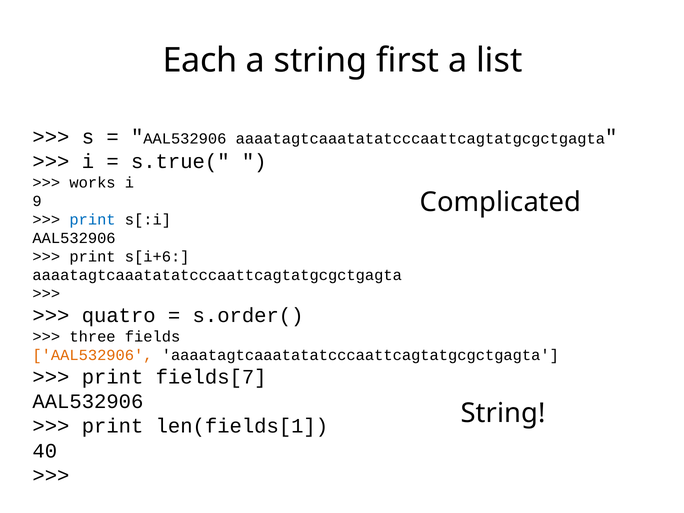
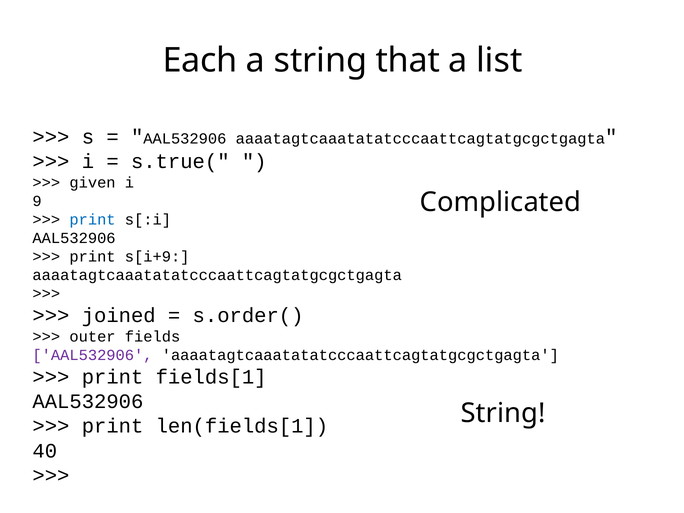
first: first -> that (408, 61)
works: works -> given (93, 183)
s[i+6: s[i+6 -> s[i+9 (157, 257)
quatro: quatro -> joined (119, 315)
three: three -> outer (93, 337)
AAL532906 colour: orange -> purple (93, 355)
fields[7: fields[7 -> fields[1 (211, 377)
